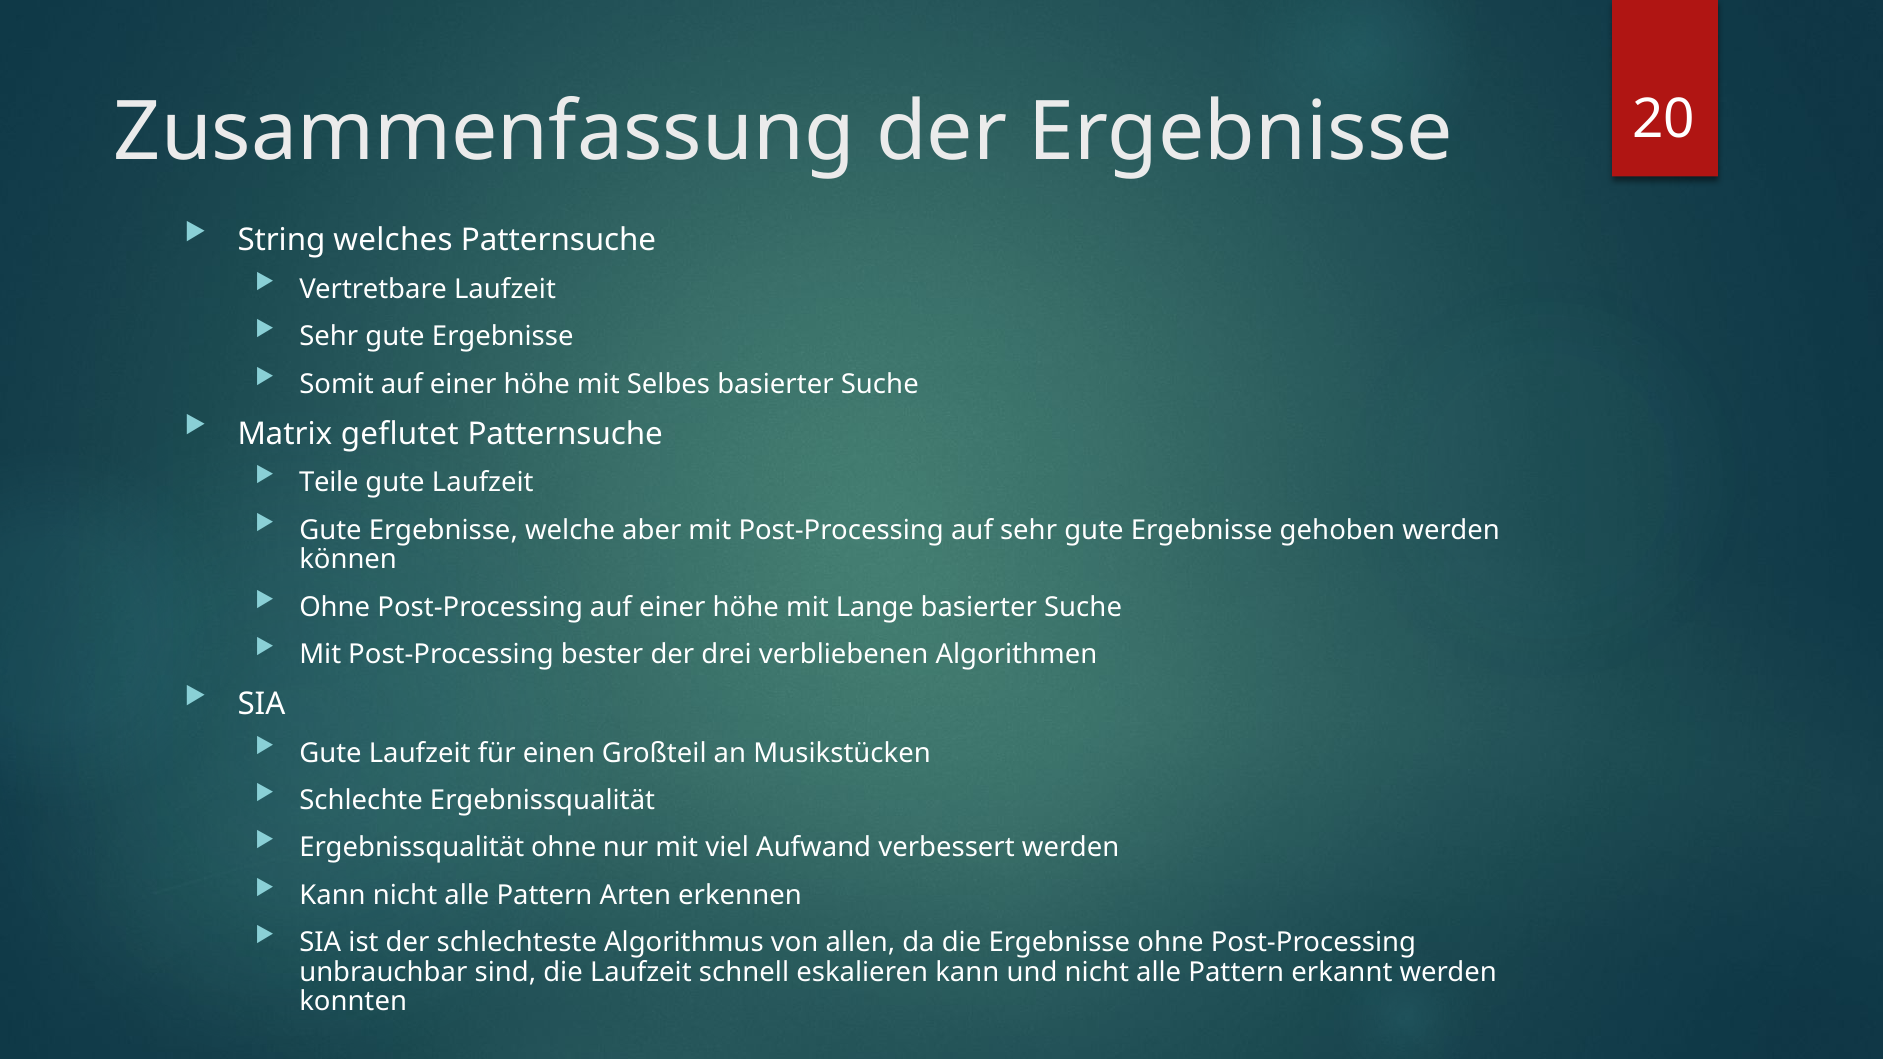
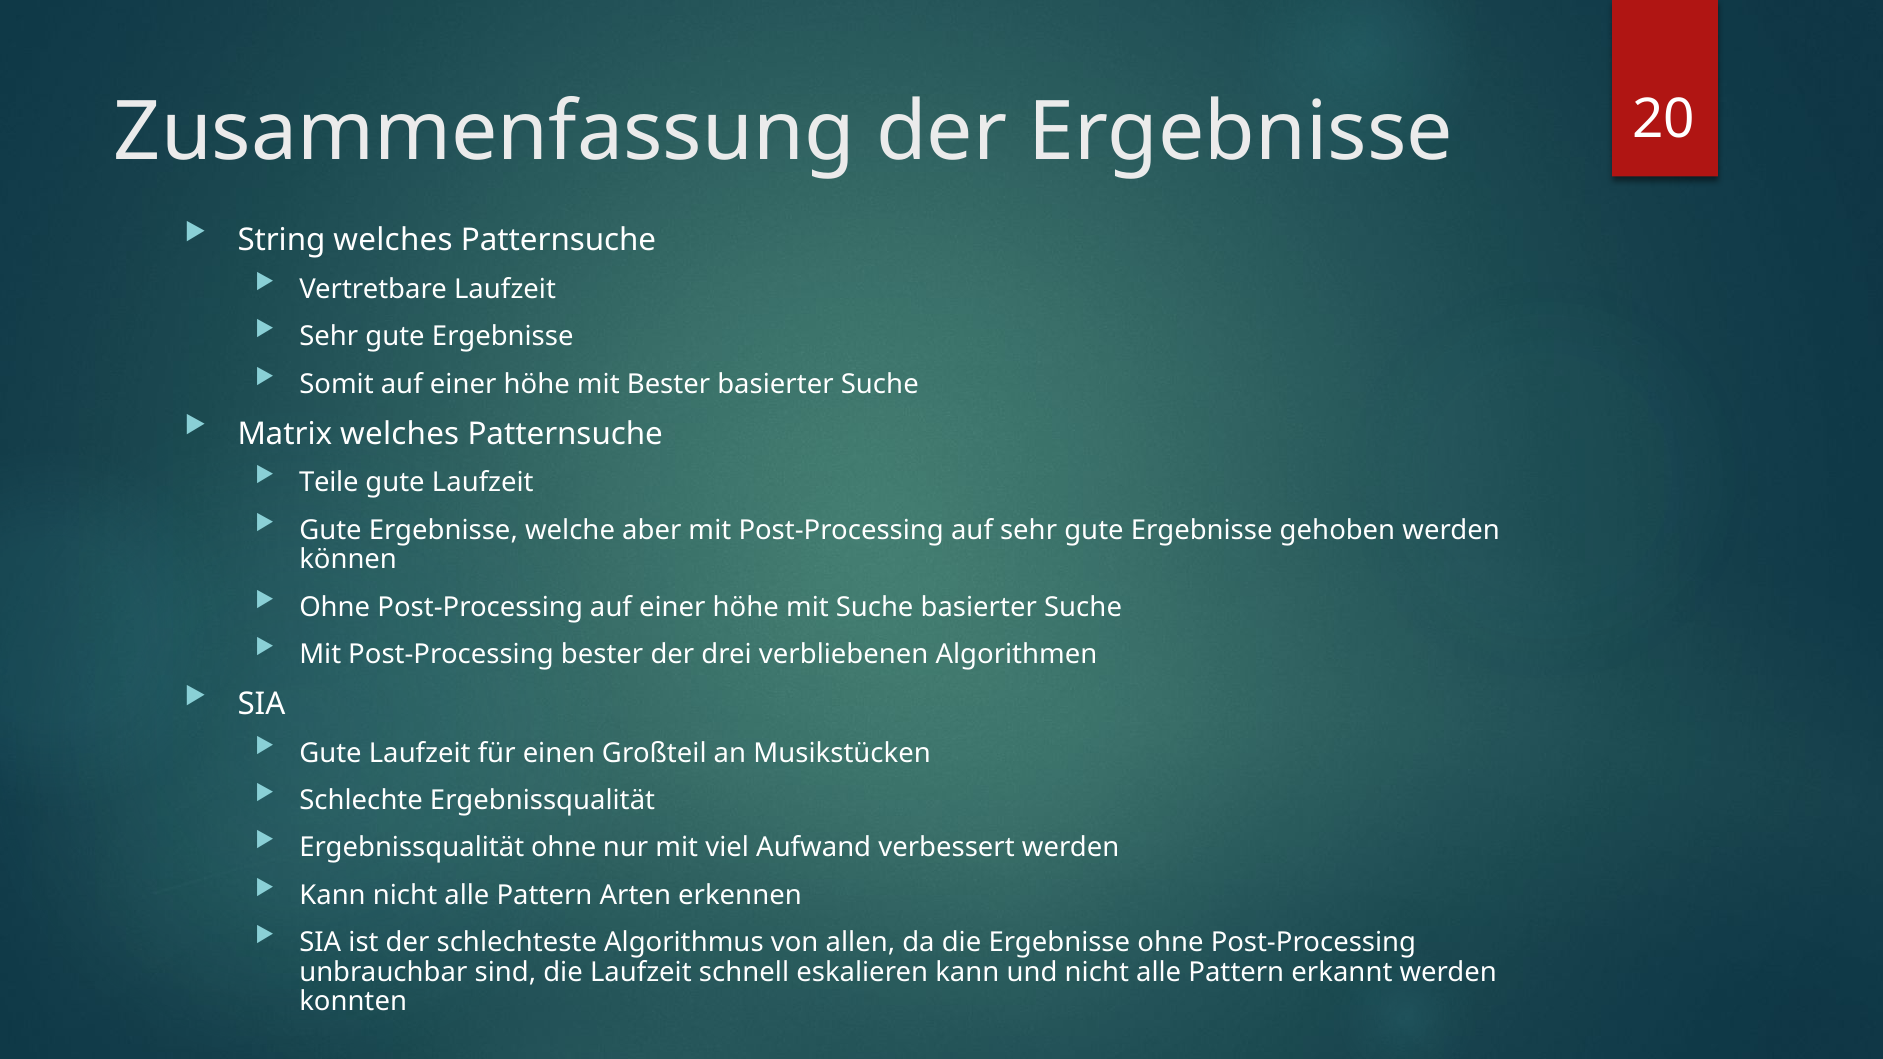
mit Selbes: Selbes -> Bester (669, 384)
Matrix geflutet: geflutet -> welches (400, 434)
mit Lange: Lange -> Suche (875, 607)
